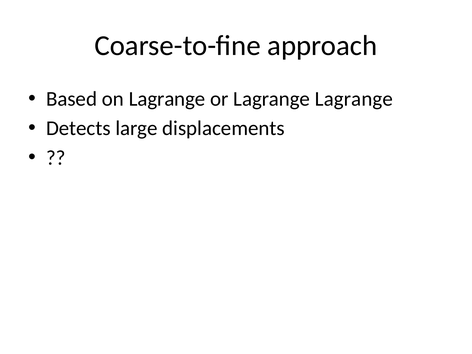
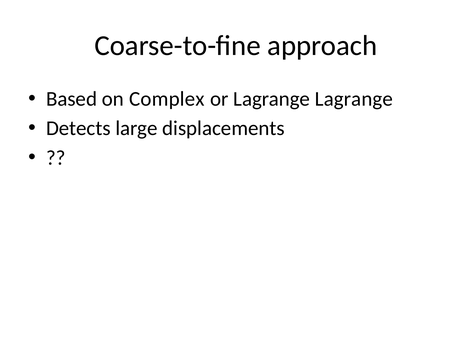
on Lagrange: Lagrange -> Complex (167, 99)
